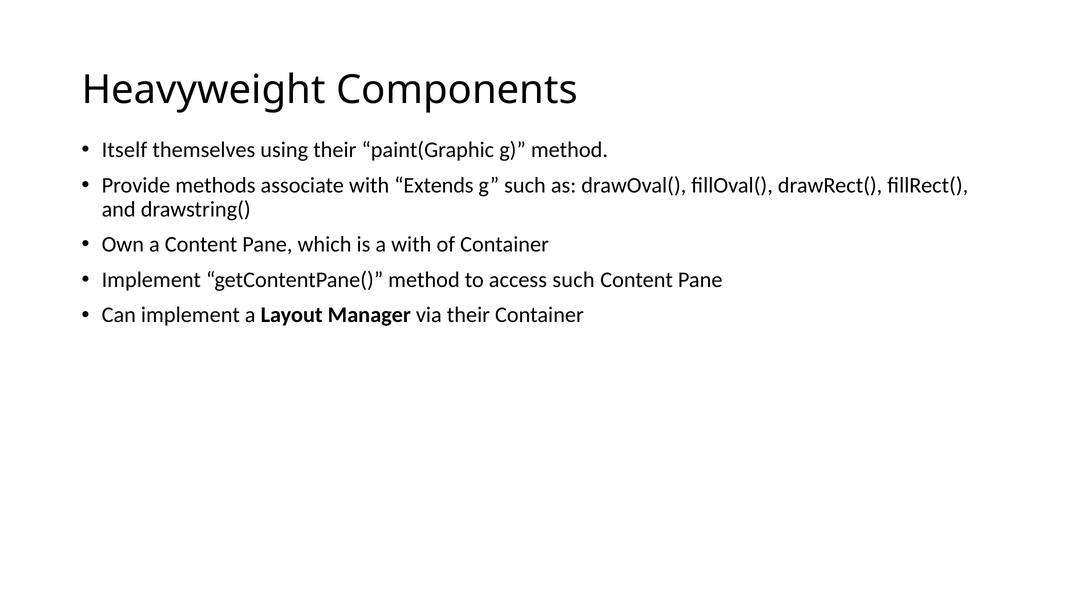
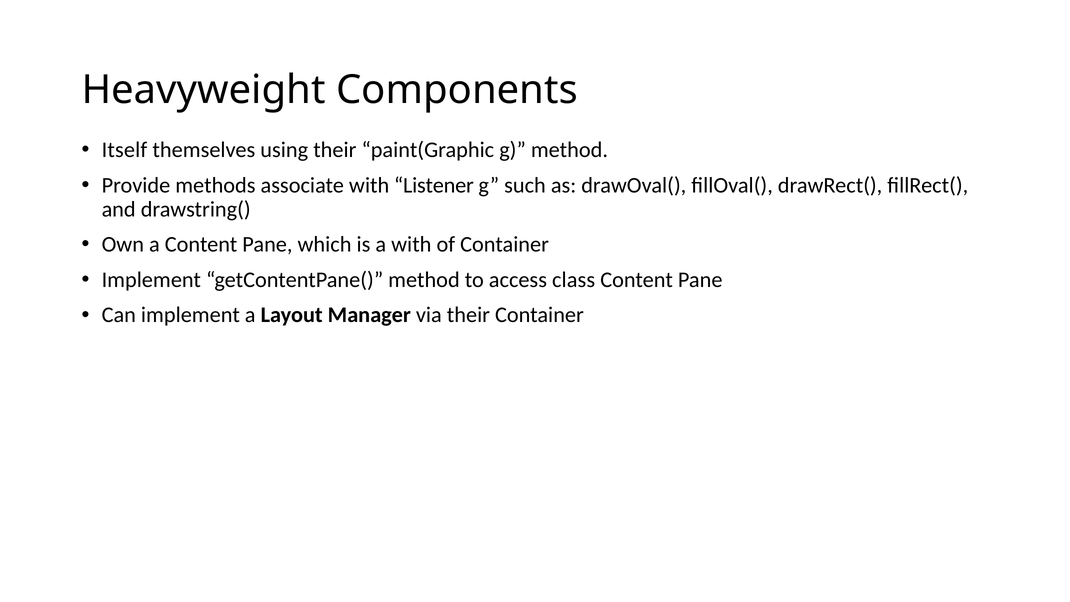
Extends: Extends -> Listener (434, 185)
access such: such -> class (574, 280)
